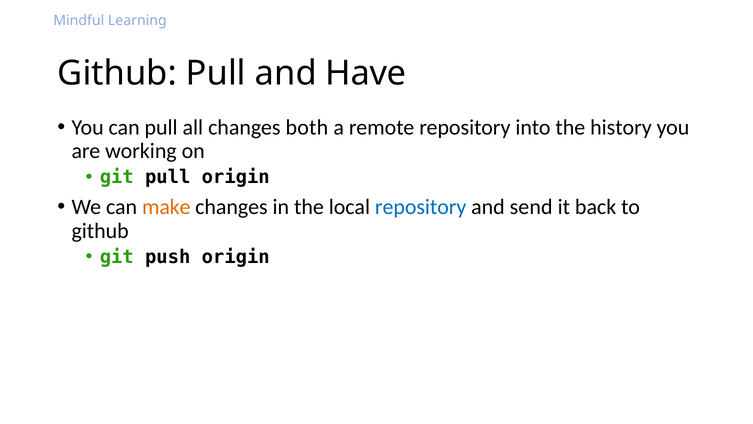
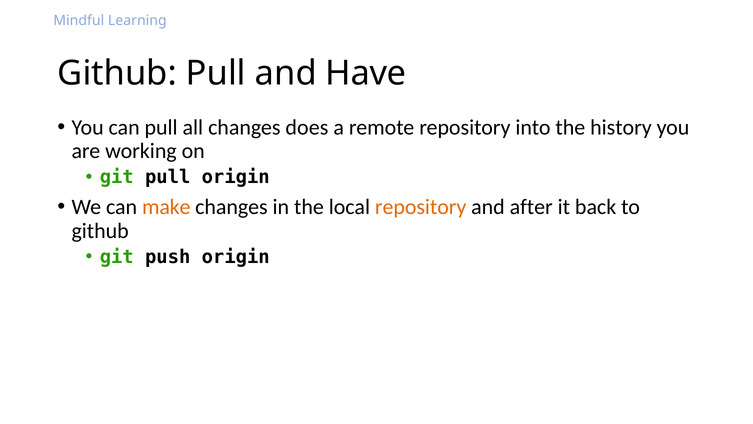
both: both -> does (307, 127)
repository colour: blue -> orange (421, 207)
send: send -> after (531, 207)
